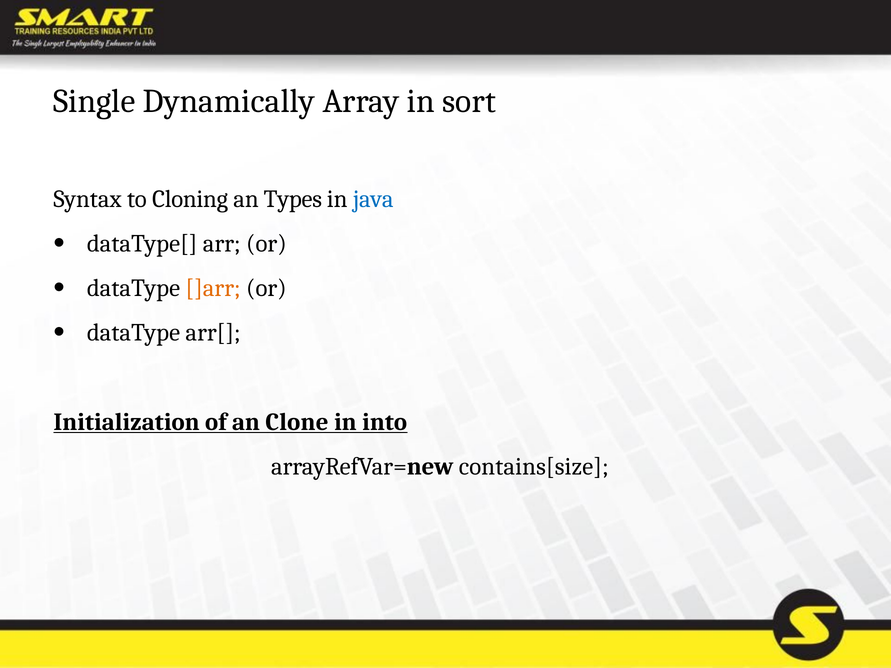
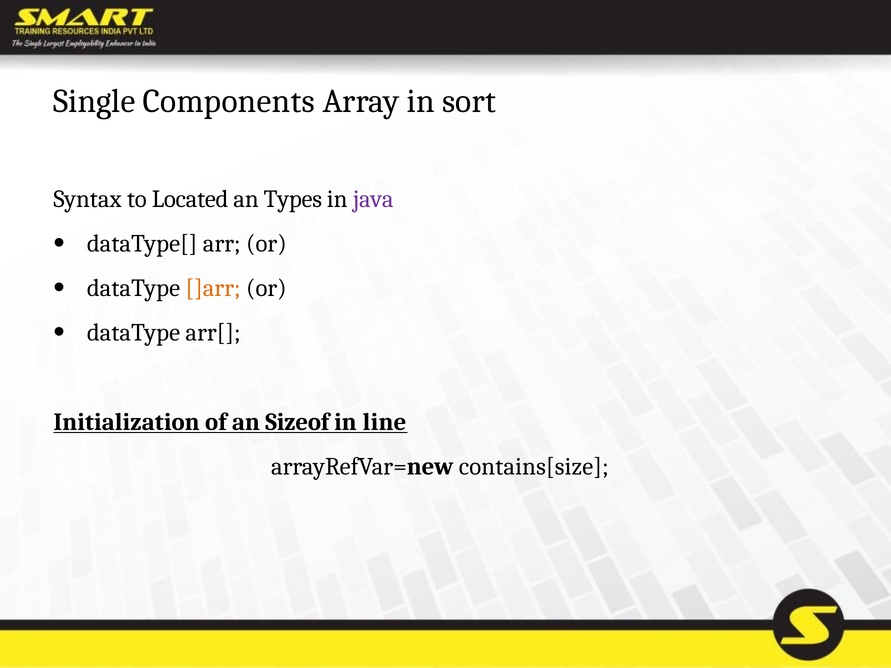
Dynamically: Dynamically -> Components (229, 101)
Cloning: Cloning -> Located (190, 199)
java colour: blue -> purple (373, 199)
Clone: Clone -> Sizeof (297, 422)
into: into -> line (385, 422)
